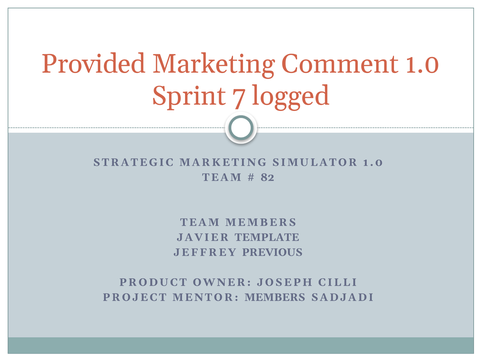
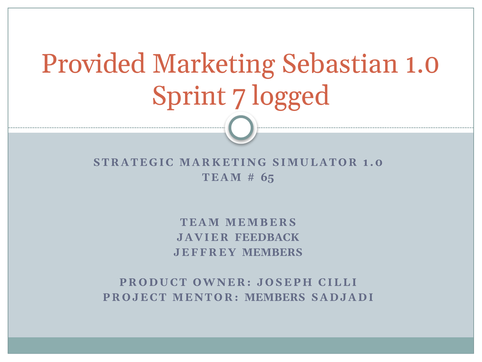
Comment: Comment -> Sebastian (340, 64)
82: 82 -> 65 (267, 177)
TEMPLATE: TEMPLATE -> FEEDBACK (267, 237)
JEFFREY PREVIOUS: PREVIOUS -> MEMBERS (272, 252)
